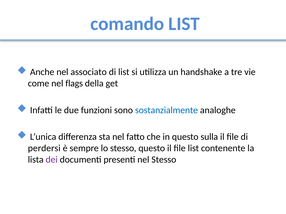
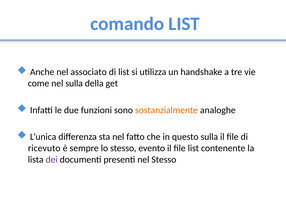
nel flags: flags -> sulla (74, 84)
sostanzialmente colour: blue -> orange (166, 110)
perdersi: perdersi -> ricevuto (44, 148)
stesso questo: questo -> evento (152, 148)
